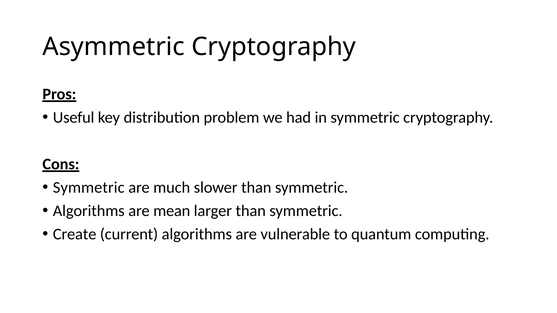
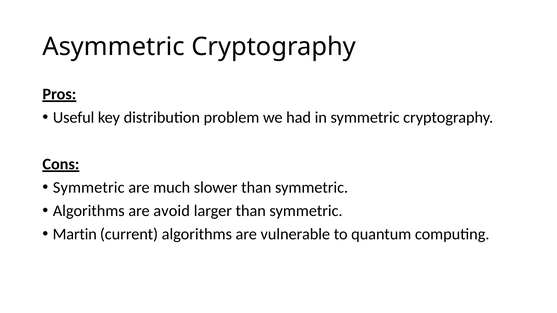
mean: mean -> avoid (172, 211)
Create: Create -> Martin (75, 234)
